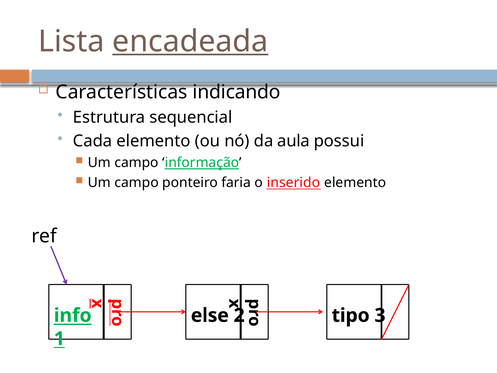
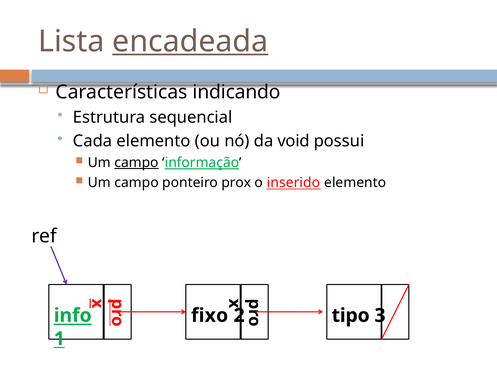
aula: aula -> void (294, 141)
campo underline: none -> present (137, 162)
faria: faria -> prox (236, 182)
else: else -> fixo (210, 315)
